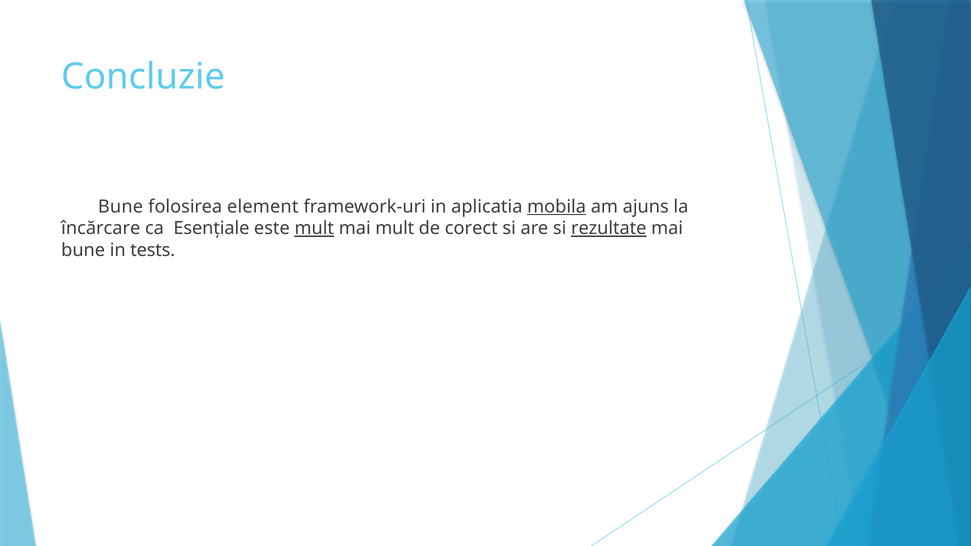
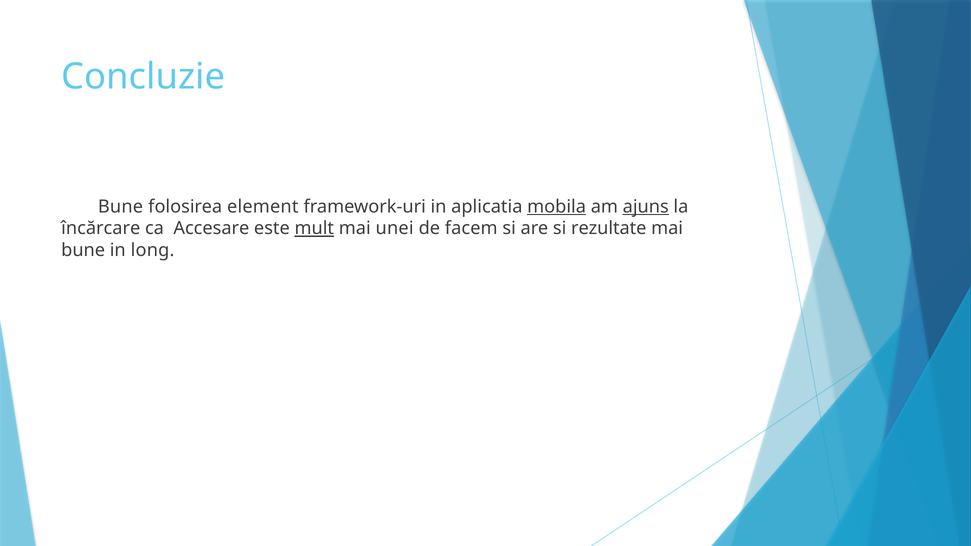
ajuns underline: none -> present (646, 207)
Esențiale: Esențiale -> Accesare (211, 228)
mai mult: mult -> unei (395, 228)
corect: corect -> facem (471, 228)
rezultate underline: present -> none (609, 228)
tests: tests -> long (153, 250)
